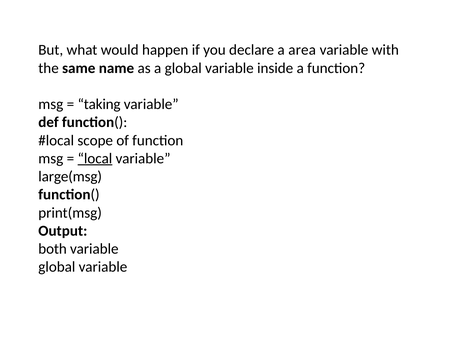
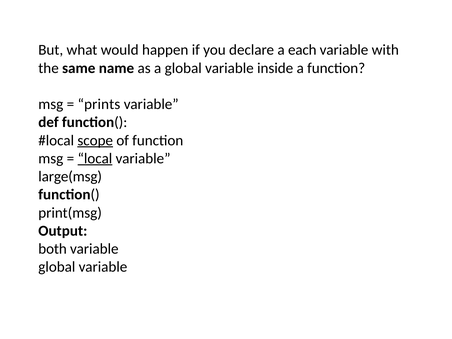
area: area -> each (302, 50)
taking: taking -> prints (99, 104)
scope underline: none -> present (95, 140)
